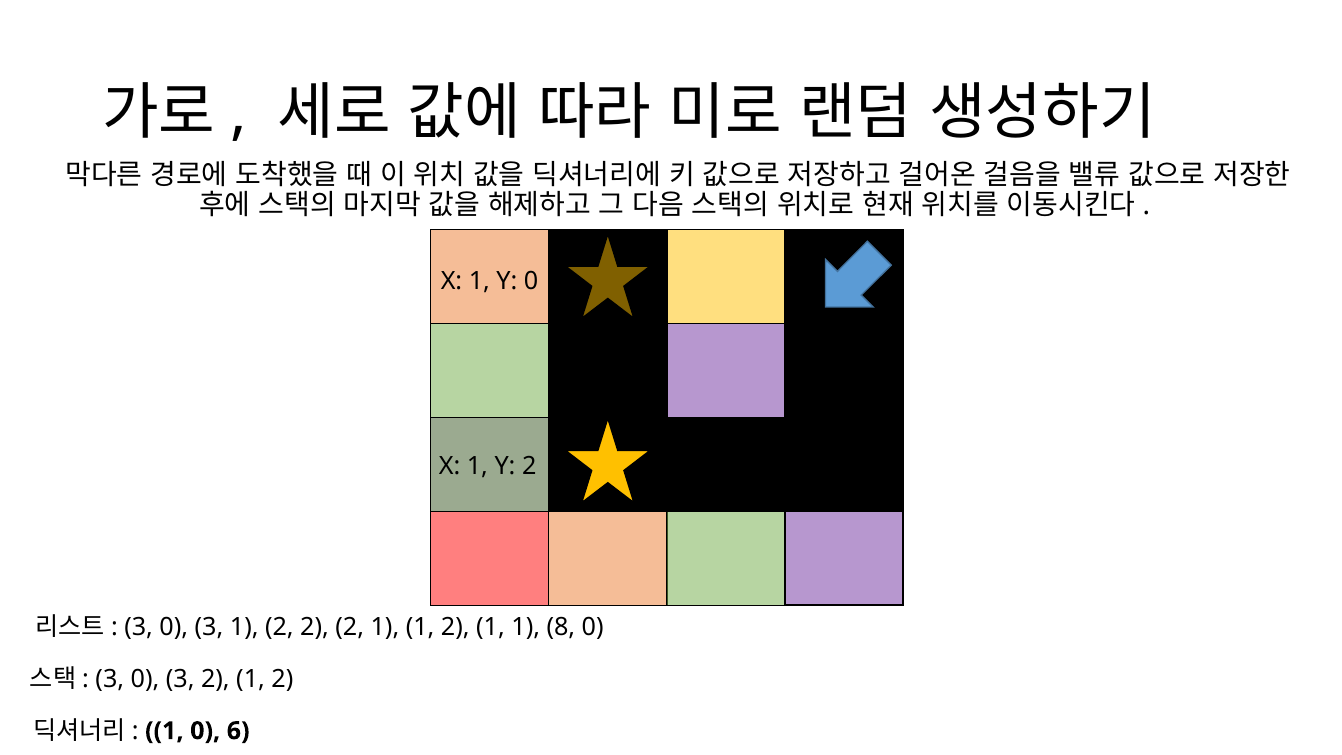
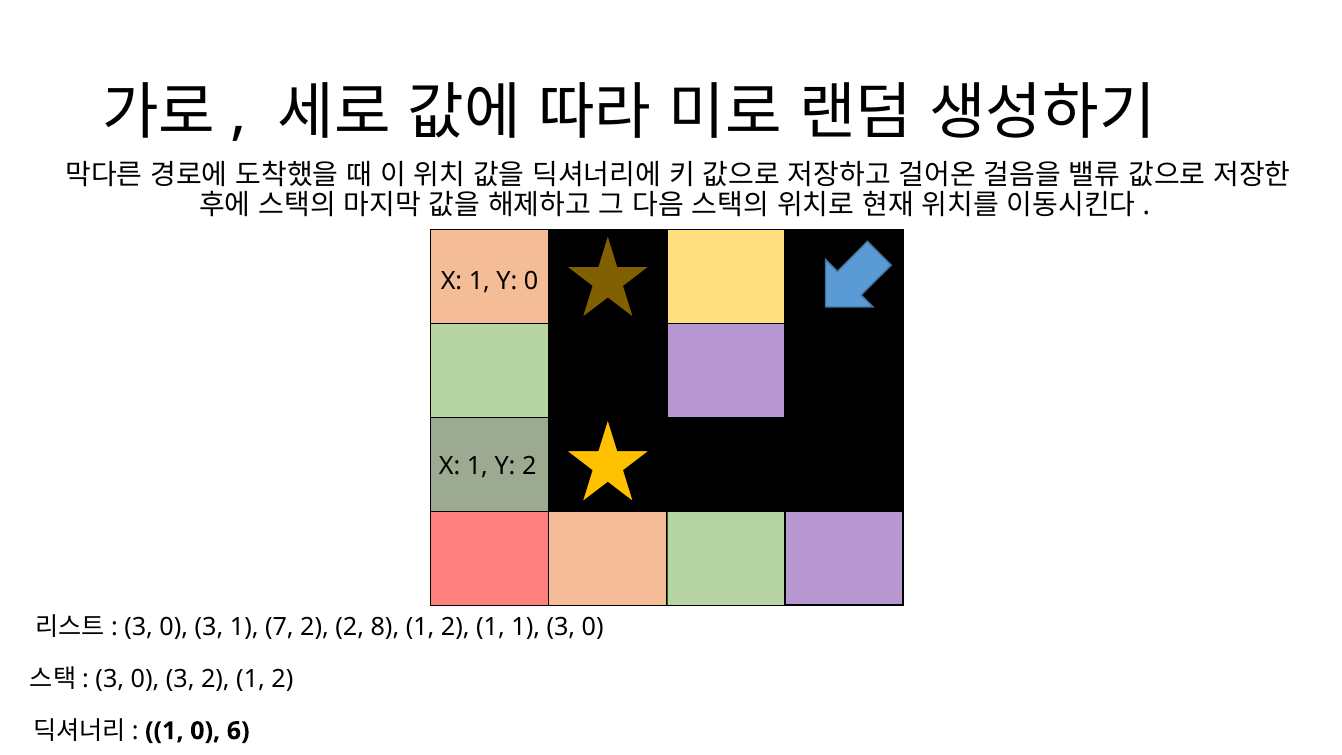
3 1 2: 2 -> 7 (279, 627)
2 2 1: 1 -> 8 (385, 627)
1 8: 8 -> 3 (561, 627)
